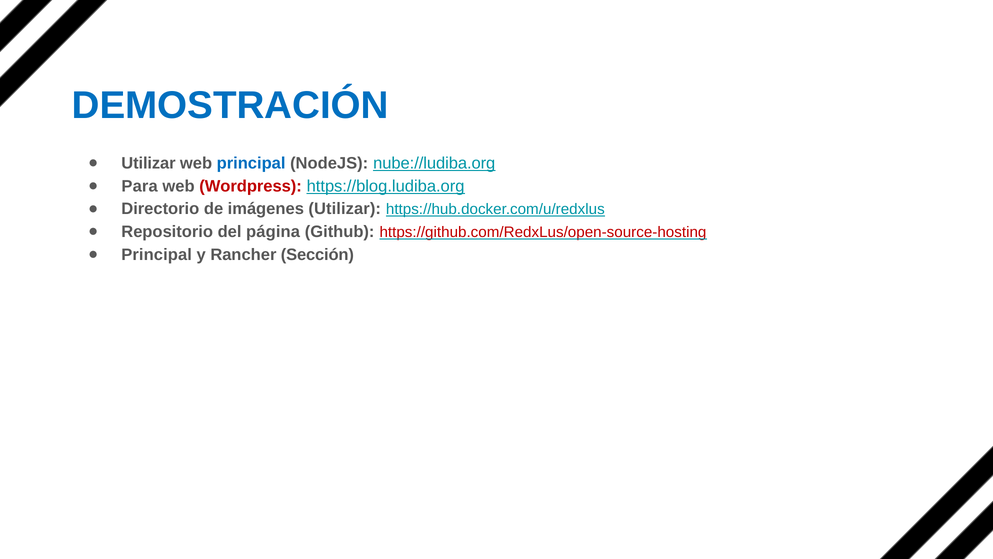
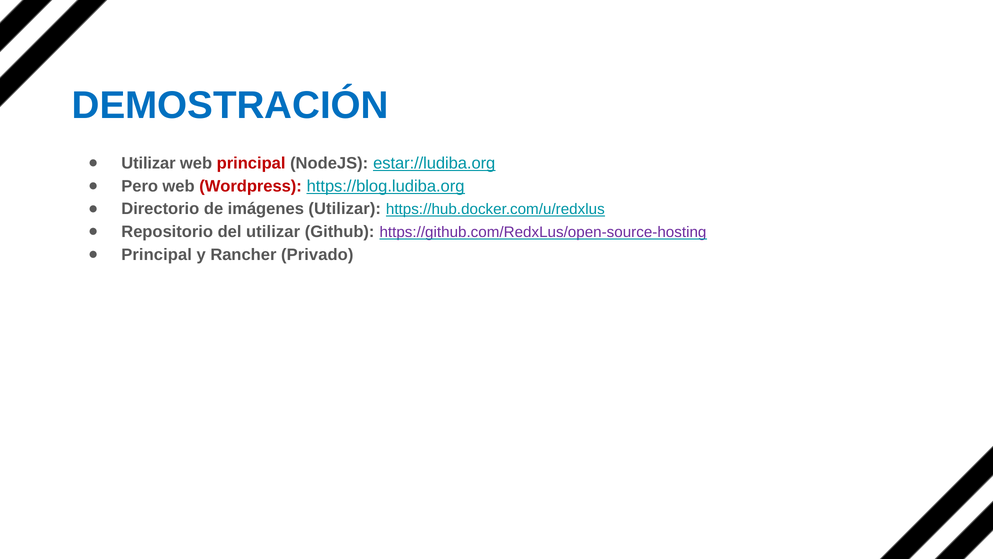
principal colour: blue -> red (251, 163)
nube://ludiba.org: nube://ludiba.org -> estar://ludiba.org (434, 163)
Para: Para -> Pero (140, 186)
del página: página -> utilizar (273, 232)
https://github.com/RedxLus/open-source-hosting colour: red -> purple (543, 232)
Sección: Sección -> Privado (317, 255)
